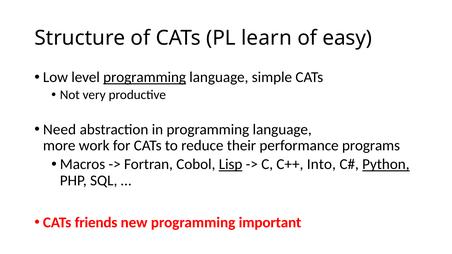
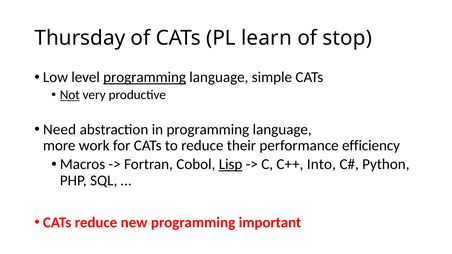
Structure: Structure -> Thursday (80, 38)
easy: easy -> stop (347, 38)
Not underline: none -> present (70, 95)
programs: programs -> efficiency (371, 146)
Python underline: present -> none (386, 164)
CATs friends: friends -> reduce (96, 223)
